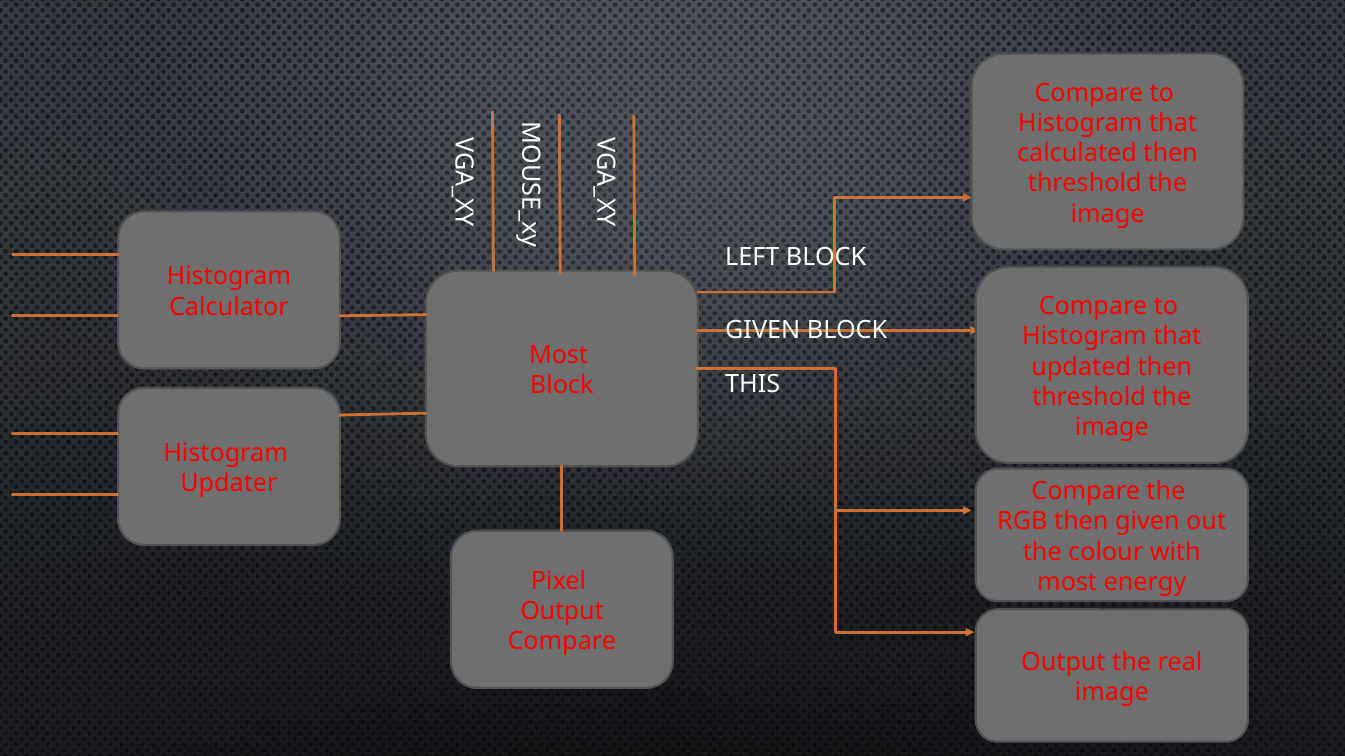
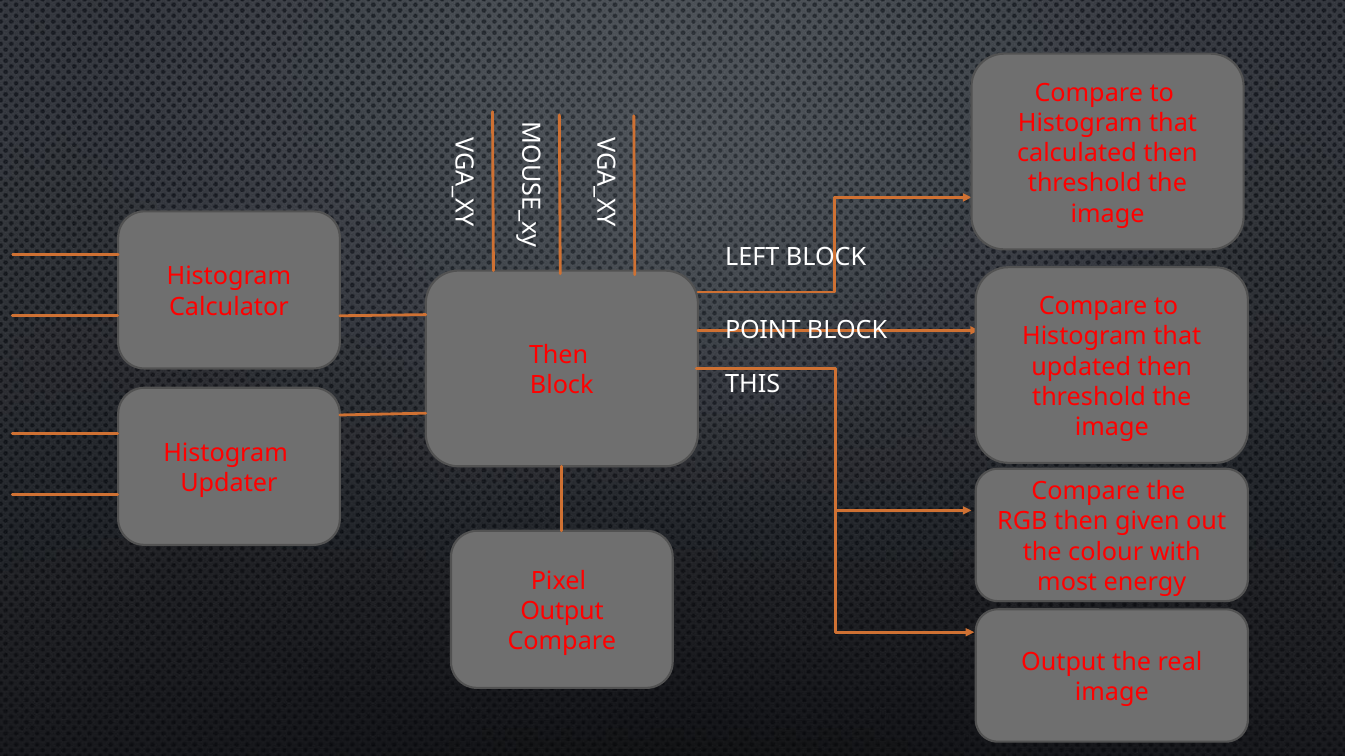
GIVEN: GIVEN -> POINT (763, 331)
Most: Most -> Then (559, 355)
